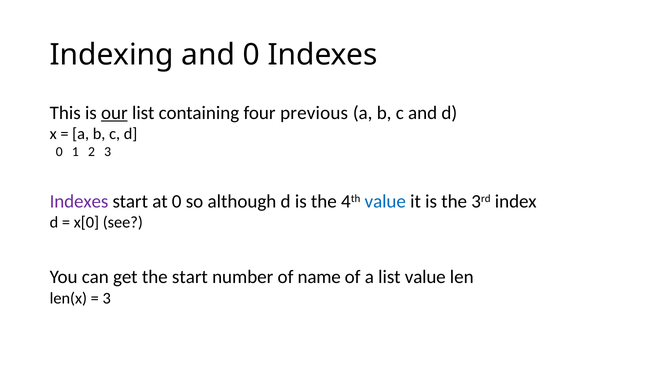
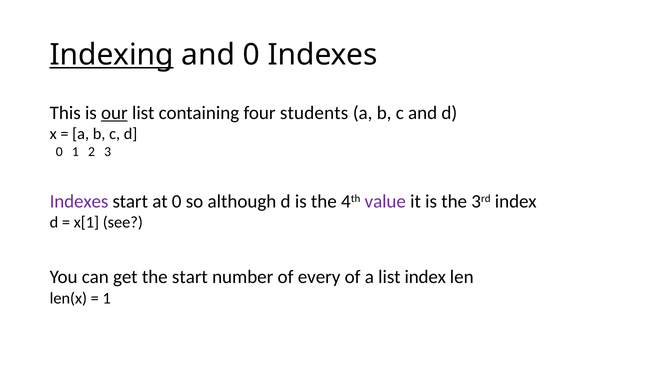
Indexing underline: none -> present (112, 55)
previous: previous -> students (314, 113)
value colour: blue -> purple (385, 202)
x[0: x[0 -> x[1 (86, 223)
name: name -> every (319, 277)
list value: value -> index (425, 277)
3: 3 -> 1 (107, 298)
